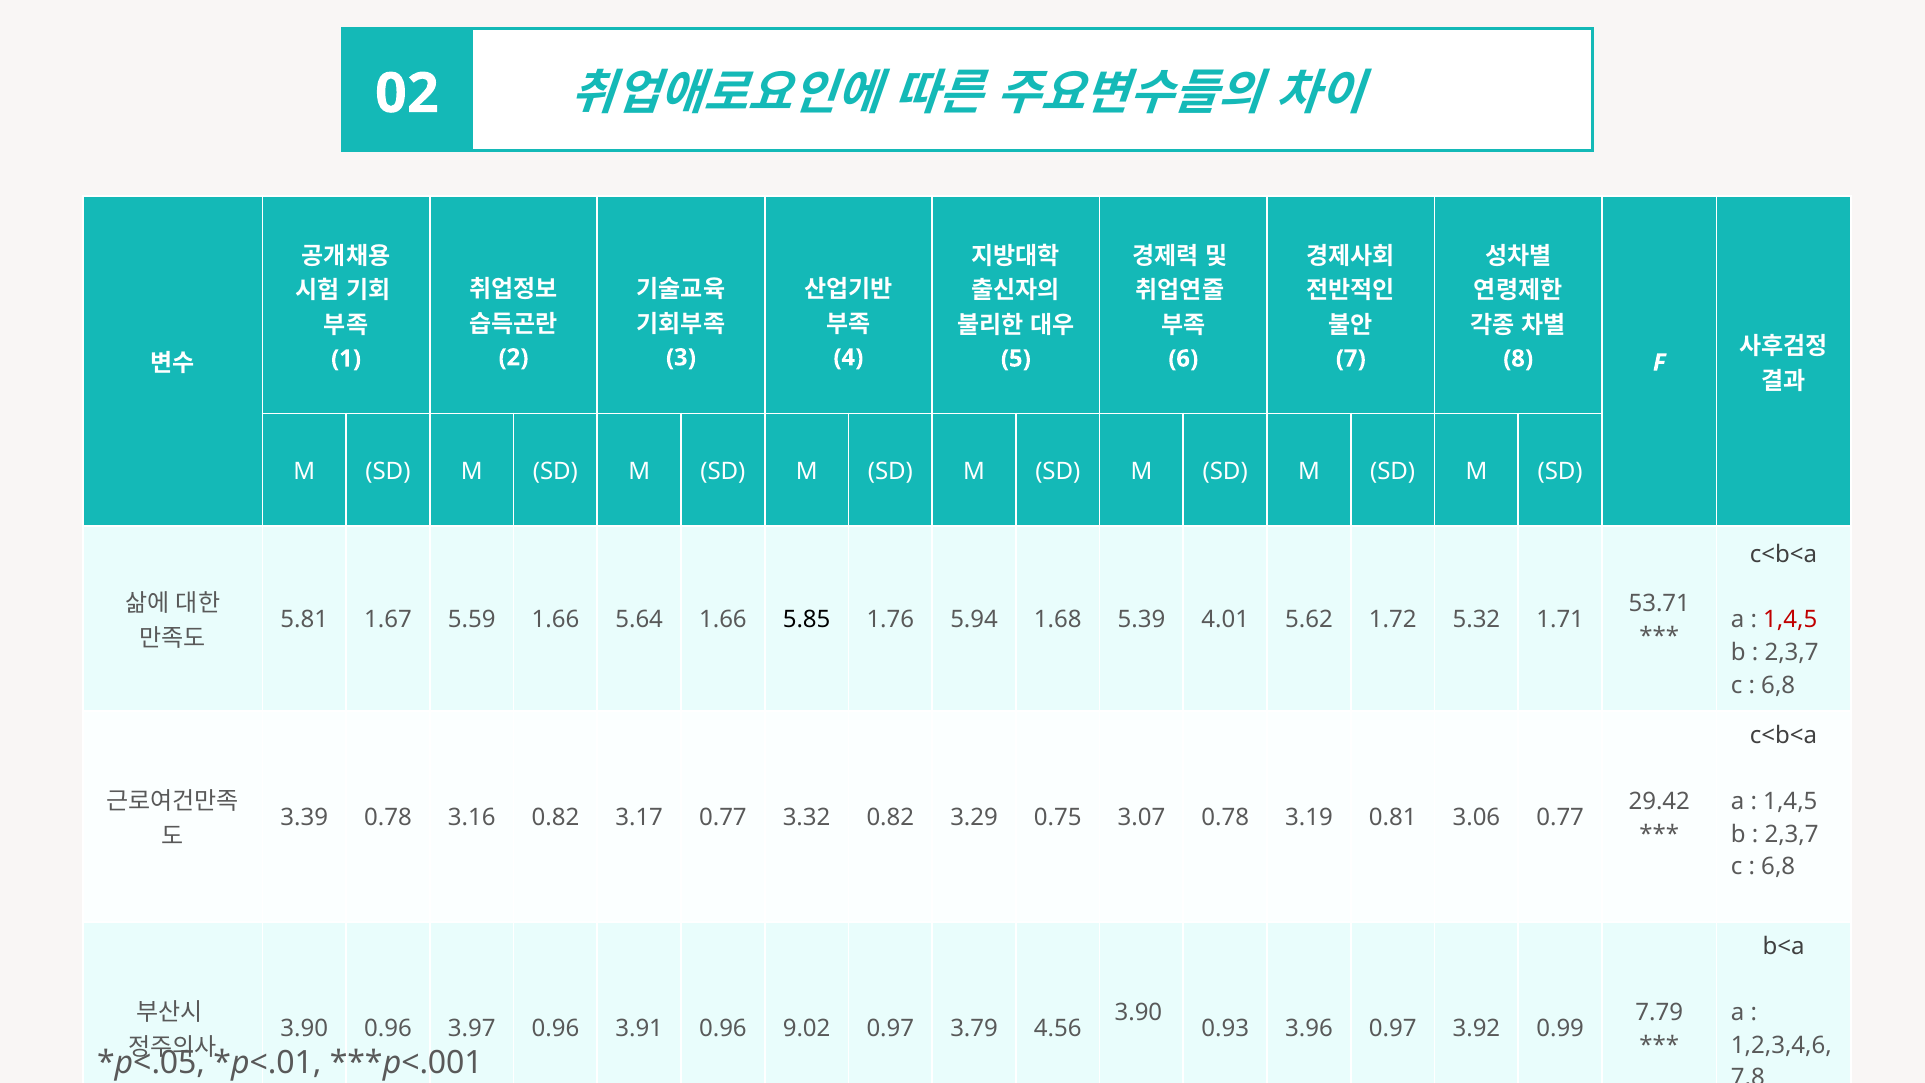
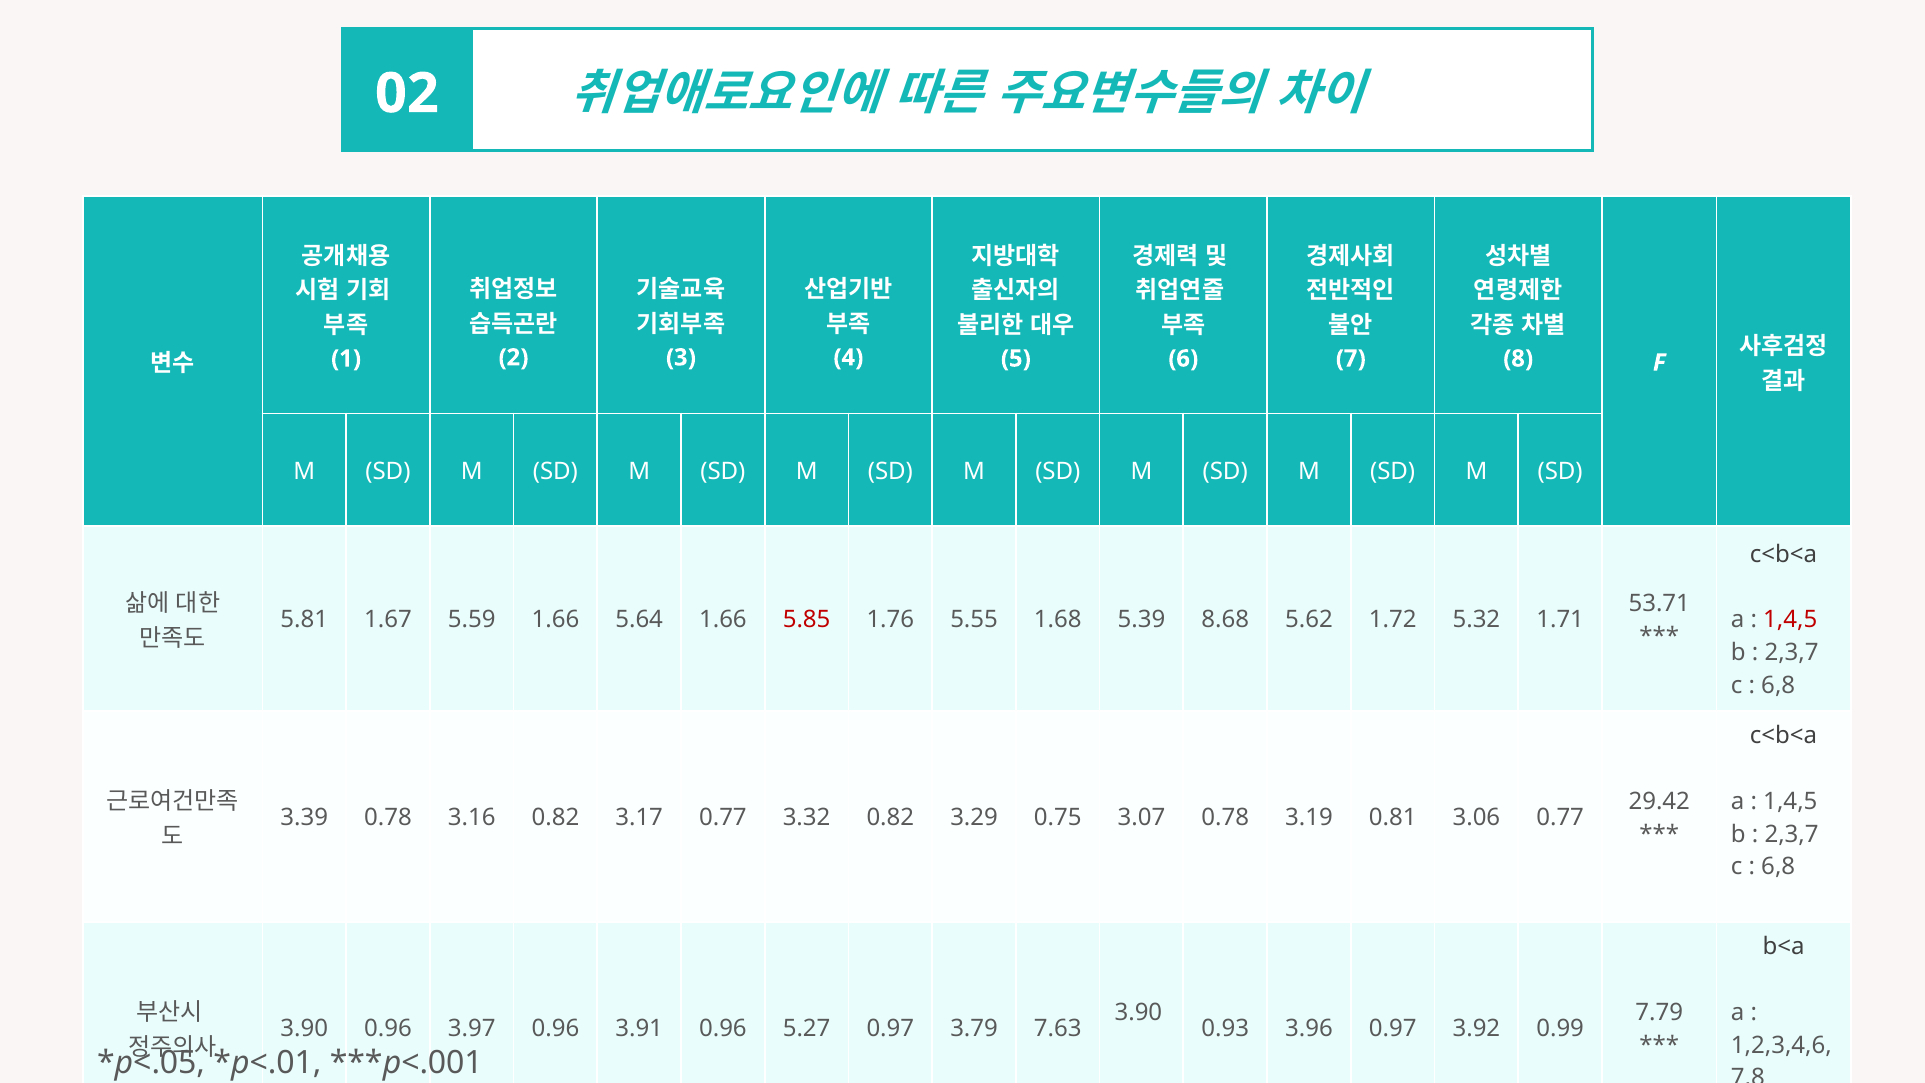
5.85 colour: black -> red (807, 620)
5.94: 5.94 -> 5.55 (974, 620)
4.01: 4.01 -> 8.68 (1225, 620)
9.02: 9.02 -> 5.27 (807, 1029)
4.56: 4.56 -> 7.63 (1058, 1029)
